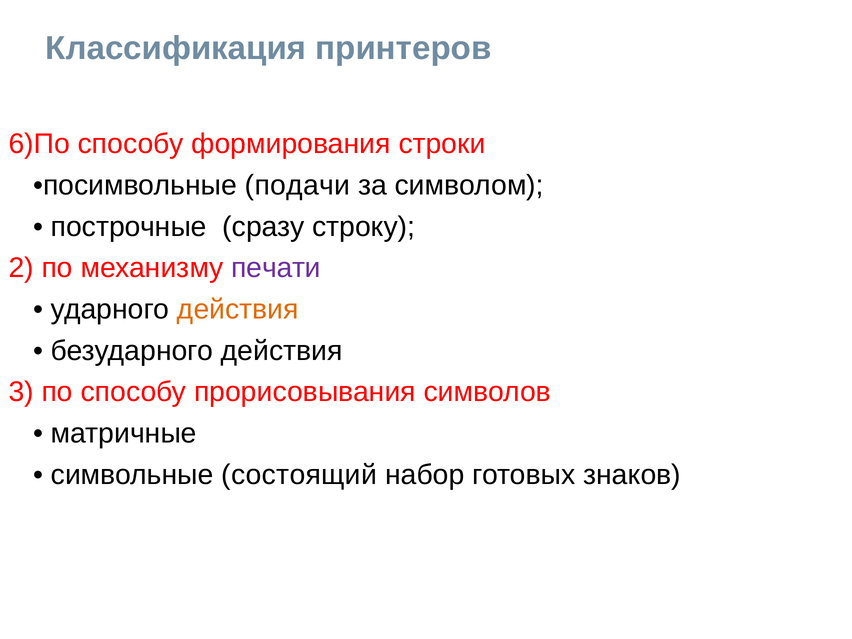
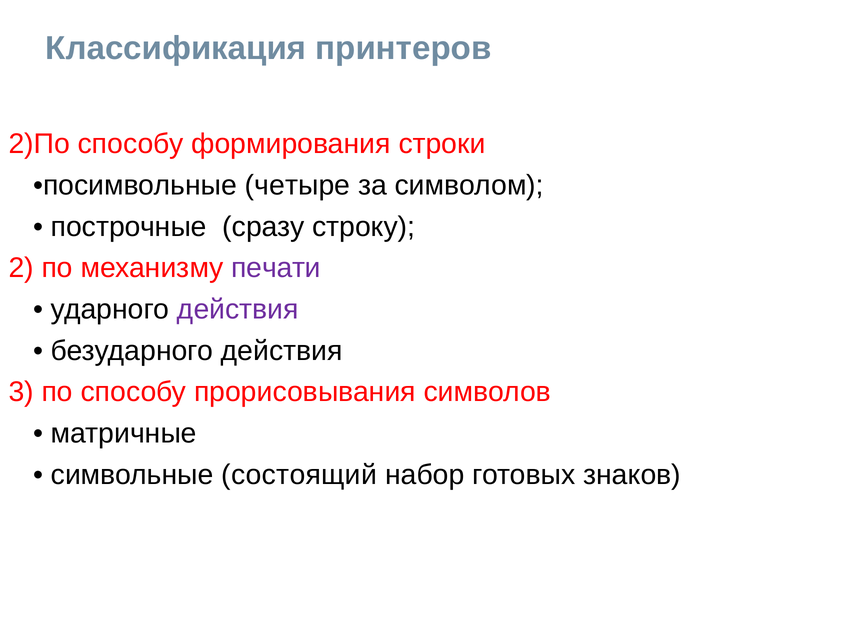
6)По: 6)По -> 2)По (39, 144)
подачи: подачи -> четыре (298, 185)
действия colour: orange -> purple (238, 309)
